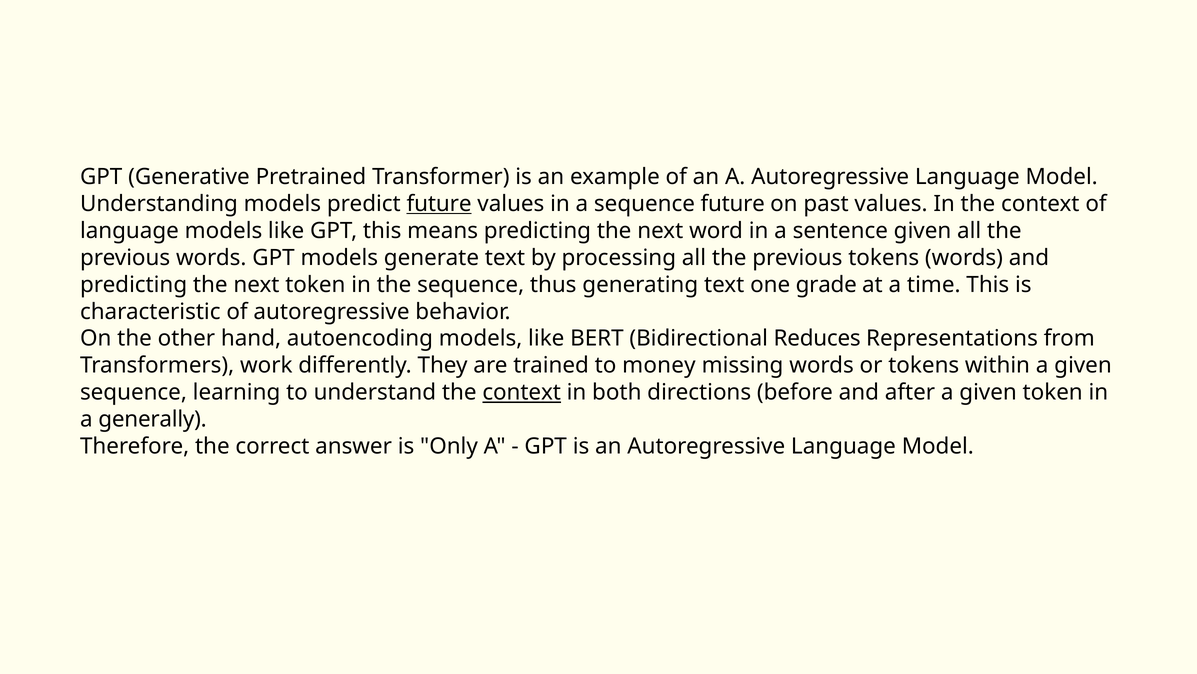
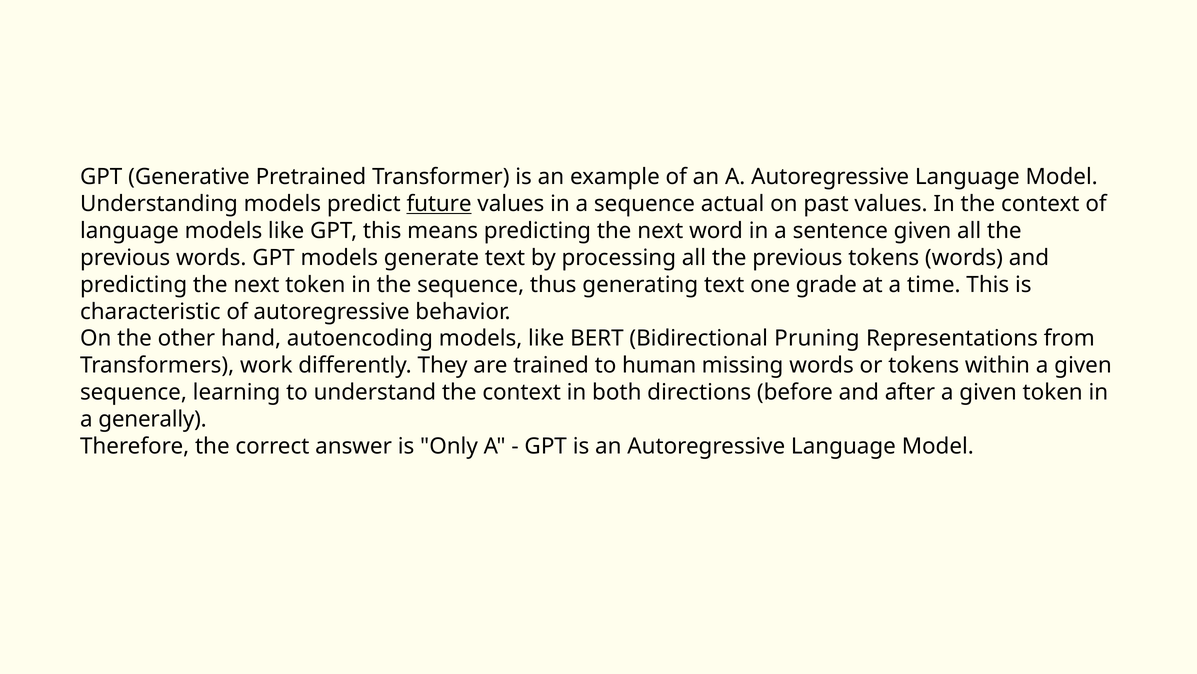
sequence future: future -> actual (733, 204)
Reduces: Reduces -> Pruning (817, 338)
money: money -> human (659, 365)
context underline: present -> none (522, 392)
